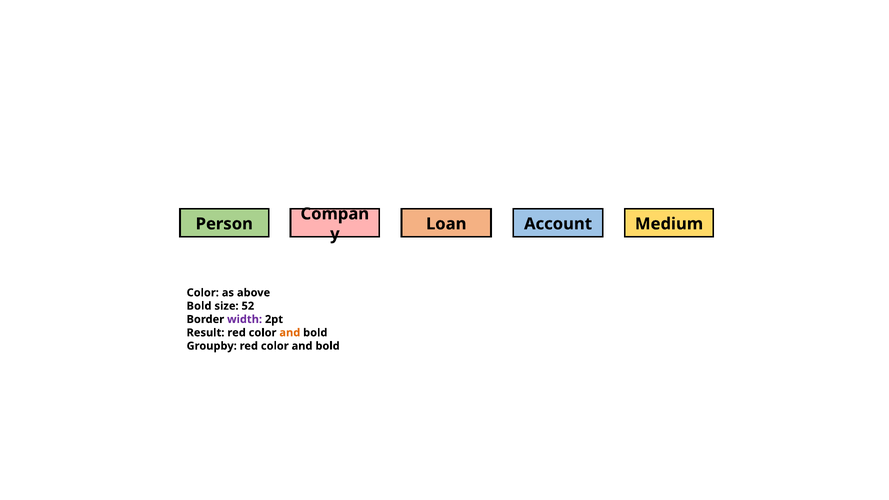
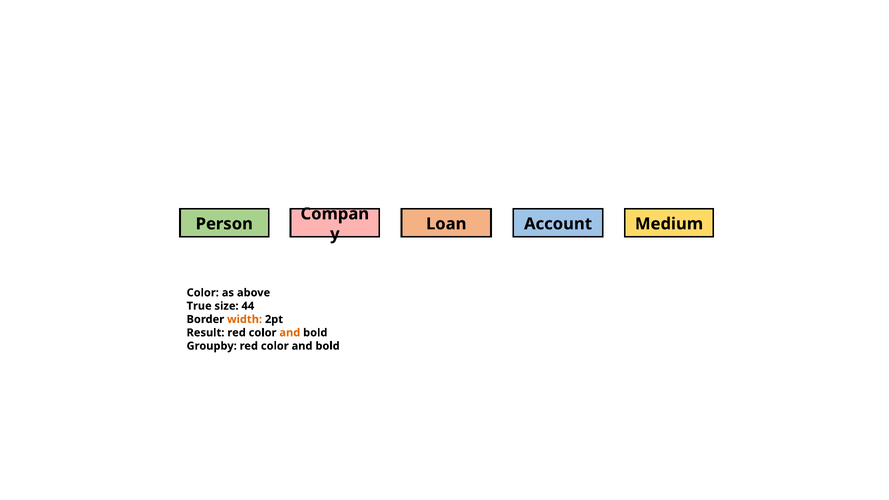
Bold: Bold -> True (199, 306)
52: 52 -> 44 (248, 306)
width colour: purple -> orange (245, 319)
